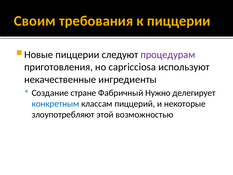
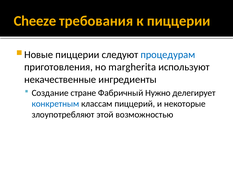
Своим: Своим -> Cheeze (35, 21)
процедурам colour: purple -> blue (168, 55)
capricciosa: capricciosa -> margherita (132, 67)
